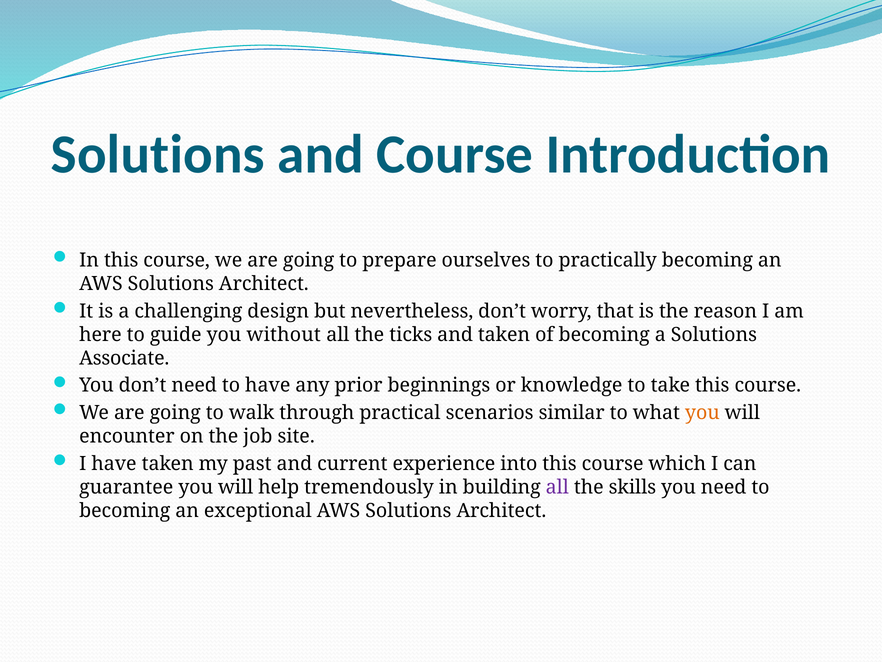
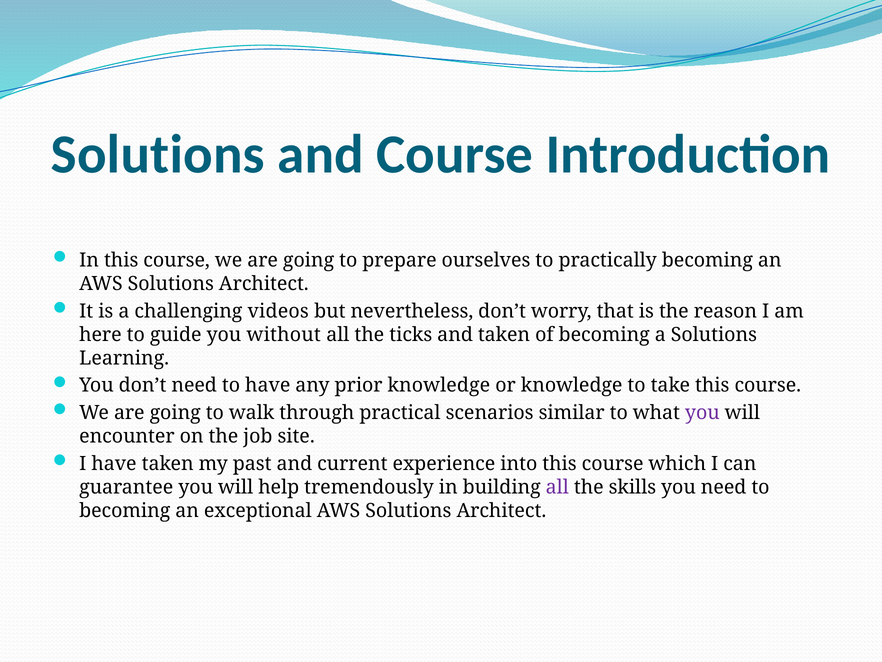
design: design -> videos (278, 311)
Associate: Associate -> Learning (124, 358)
prior beginnings: beginnings -> knowledge (439, 385)
you colour: orange -> purple (702, 413)
